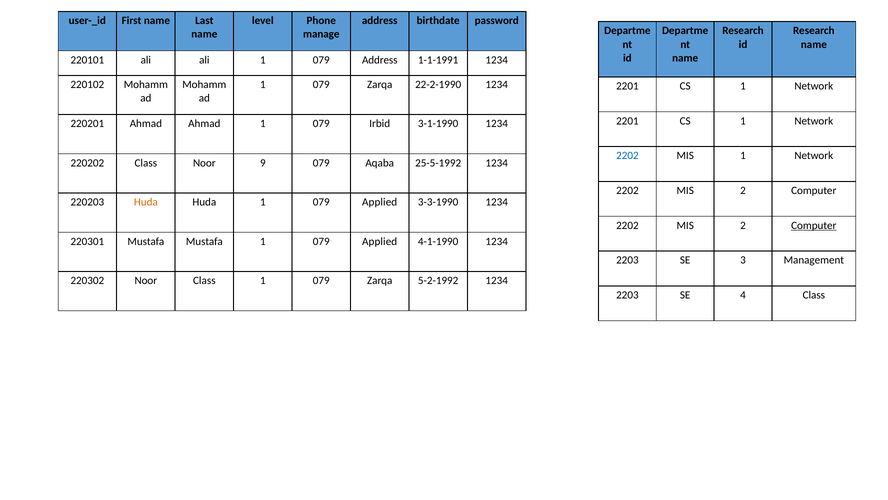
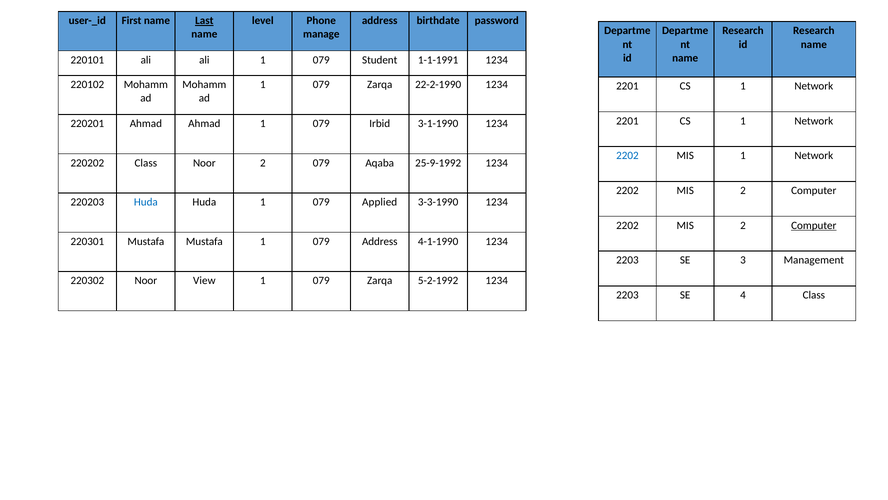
Last underline: none -> present (204, 21)
079 Address: Address -> Student (380, 60)
Noor 9: 9 -> 2 (263, 163)
25-5-1992: 25-5-1992 -> 25-9-1992 (438, 163)
Huda colour: orange -> blue (146, 202)
Mustafa 1 079 Applied: Applied -> Address (380, 241)
Noor Class: Class -> View (204, 280)
